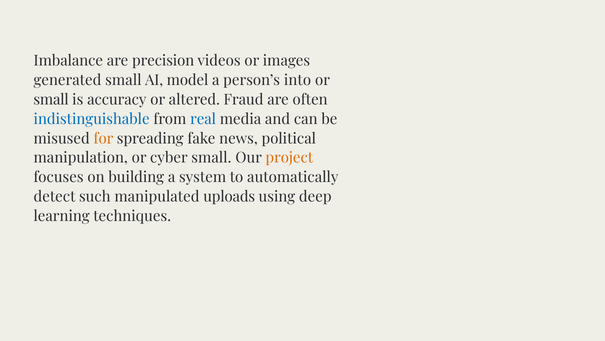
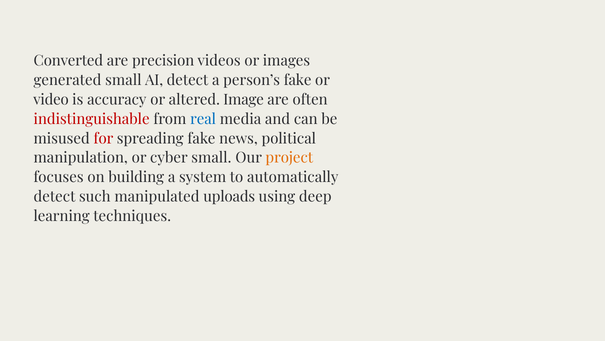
Imbalance: Imbalance -> Converted (68, 61)
AI model: model -> detect (187, 80)
person’s into: into -> fake (298, 80)
small: small -> video (51, 100)
Fraud: Fraud -> Image (244, 100)
indistinguishable colour: blue -> red (92, 119)
for colour: orange -> red (103, 138)
